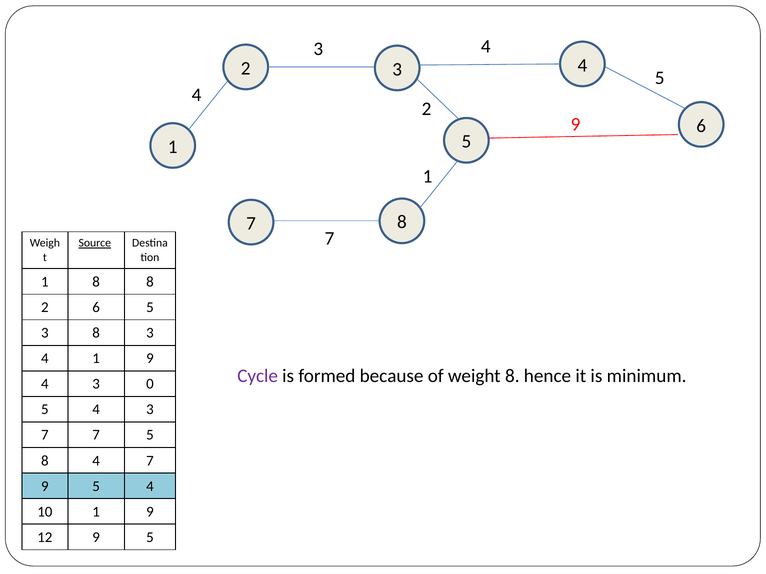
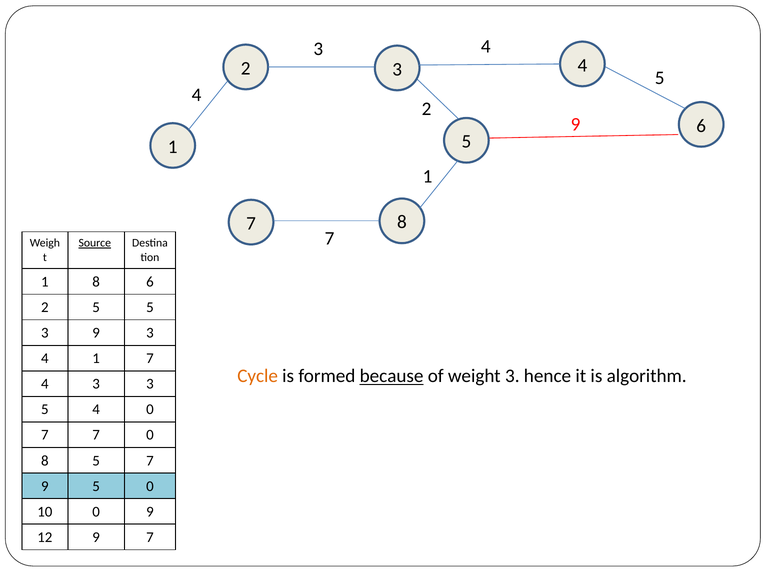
8 8: 8 -> 6 (150, 282)
2 6: 6 -> 5 (96, 308)
3 8: 8 -> 9 (96, 333)
4 1 9: 9 -> 7 (150, 359)
Cycle colour: purple -> orange (258, 376)
because underline: none -> present (392, 376)
weight 8: 8 -> 3 (512, 376)
minimum: minimum -> algorithm (647, 376)
3 0: 0 -> 3 (150, 384)
5 4 3: 3 -> 0 (150, 410)
7 5: 5 -> 0 (150, 435)
4: 4 -> 5 (96, 461)
9 5 4: 4 -> 0 (150, 487)
10 1: 1 -> 0 (96, 512)
12 9 5: 5 -> 7 (150, 538)
